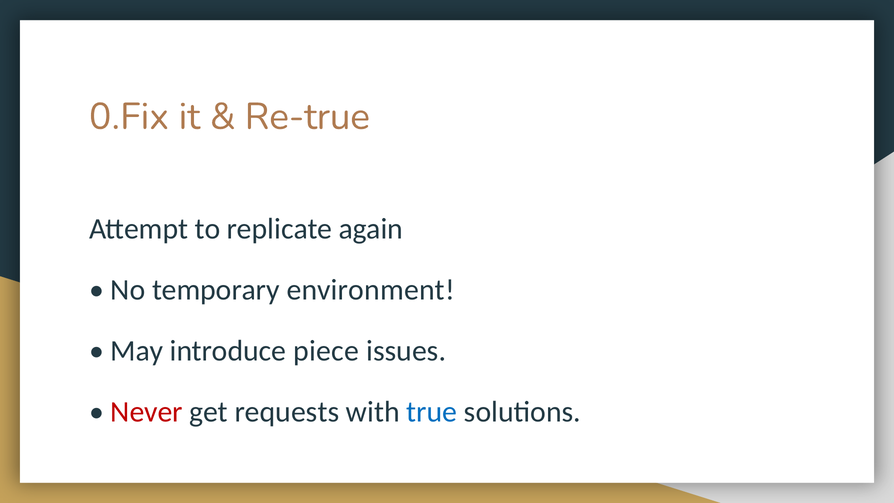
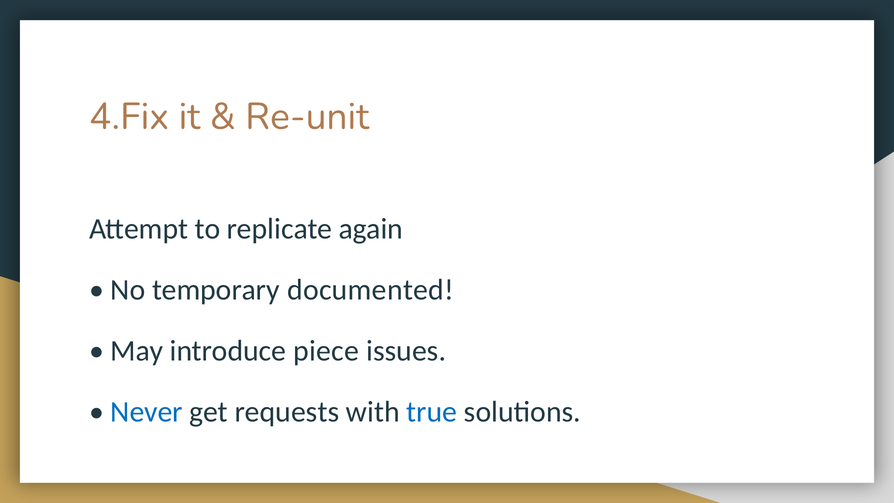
0.Fix: 0.Fix -> 4.Fix (129, 117)
Re-true: Re-true -> Re-unit (307, 117)
environment: environment -> documented (371, 290)
Never colour: red -> blue (147, 412)
